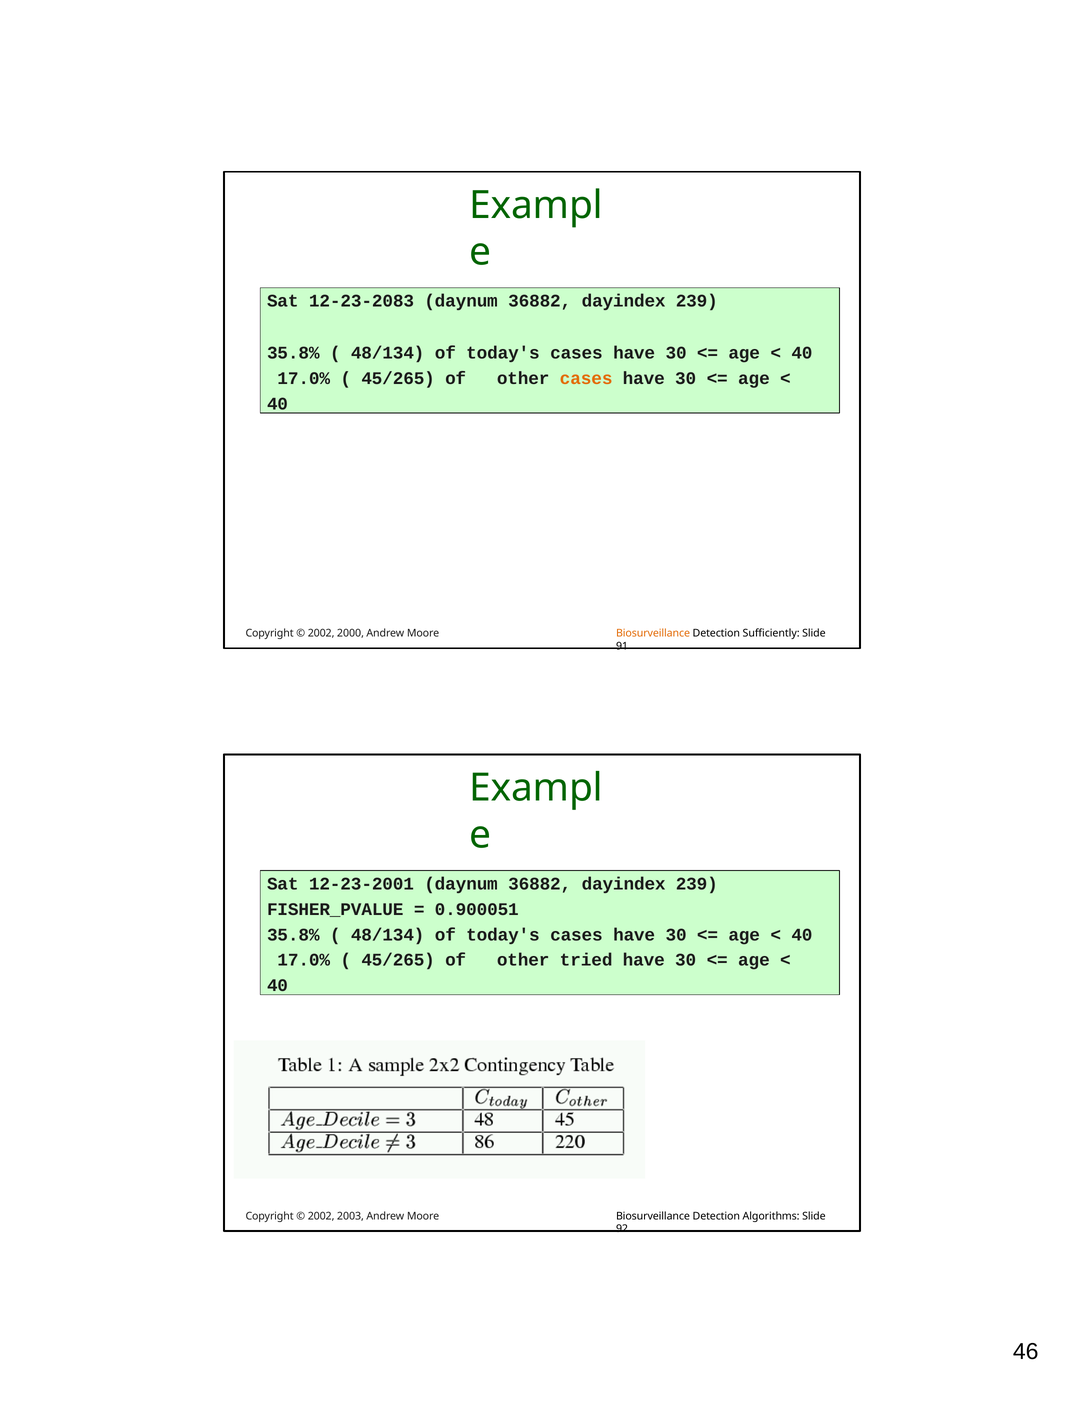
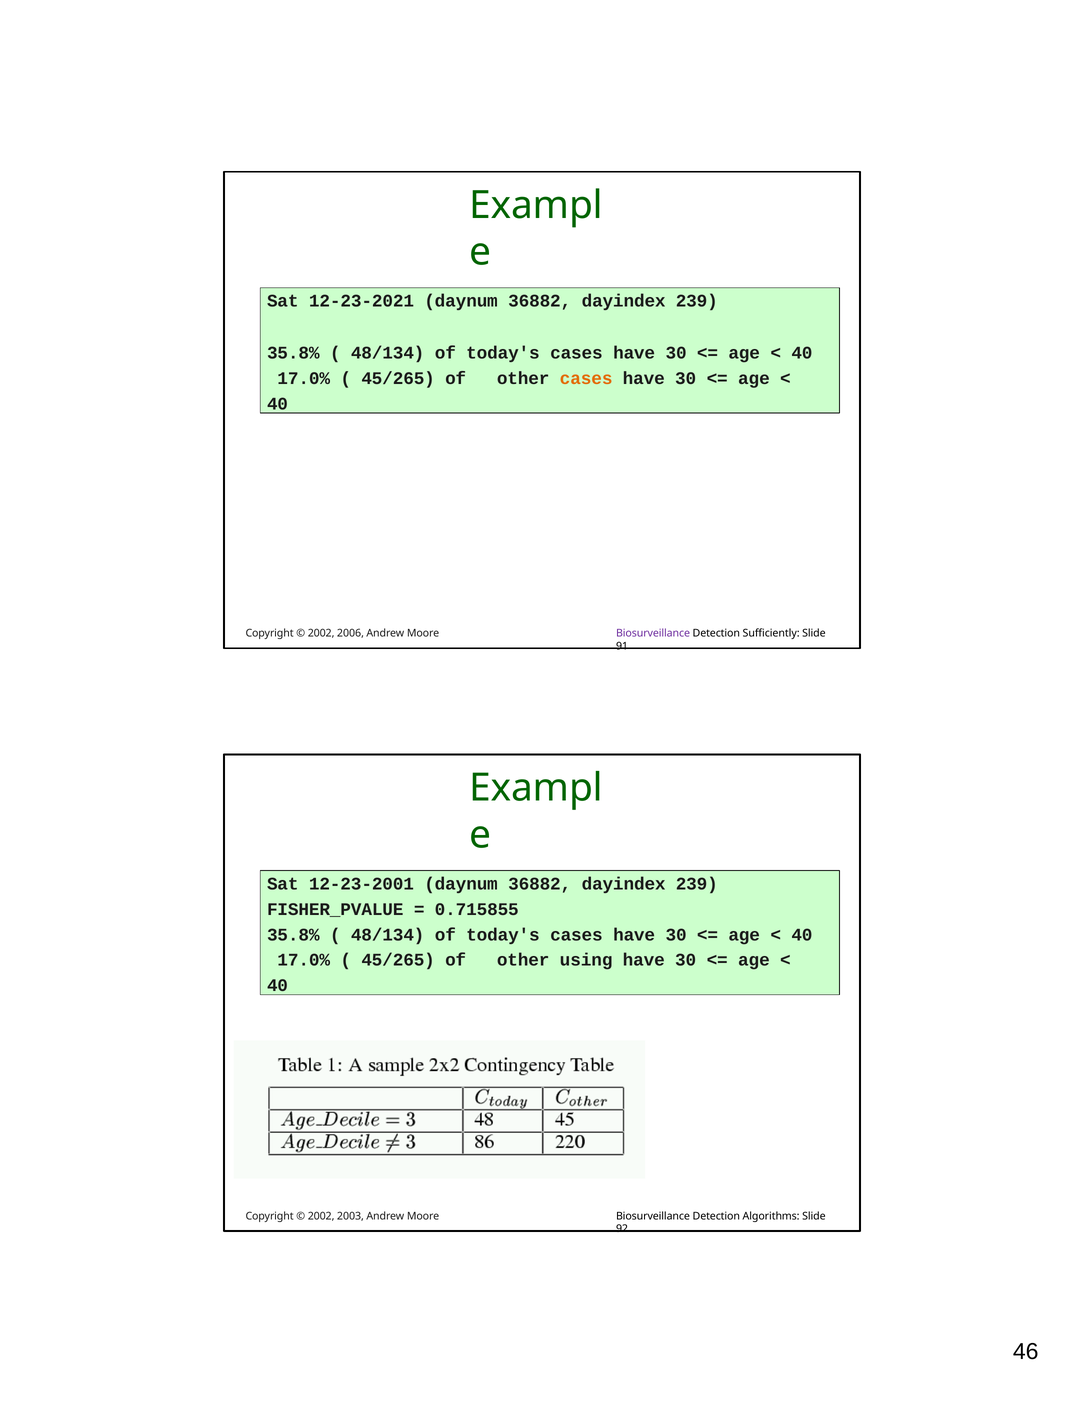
12-23-2083: 12-23-2083 -> 12-23-2021 (362, 301)
2000: 2000 -> 2006 (350, 633)
Biosurveillance colour: orange -> purple (653, 633)
0.900051: 0.900051 -> 0.715855 (477, 909)
tried: tried -> using (586, 960)
